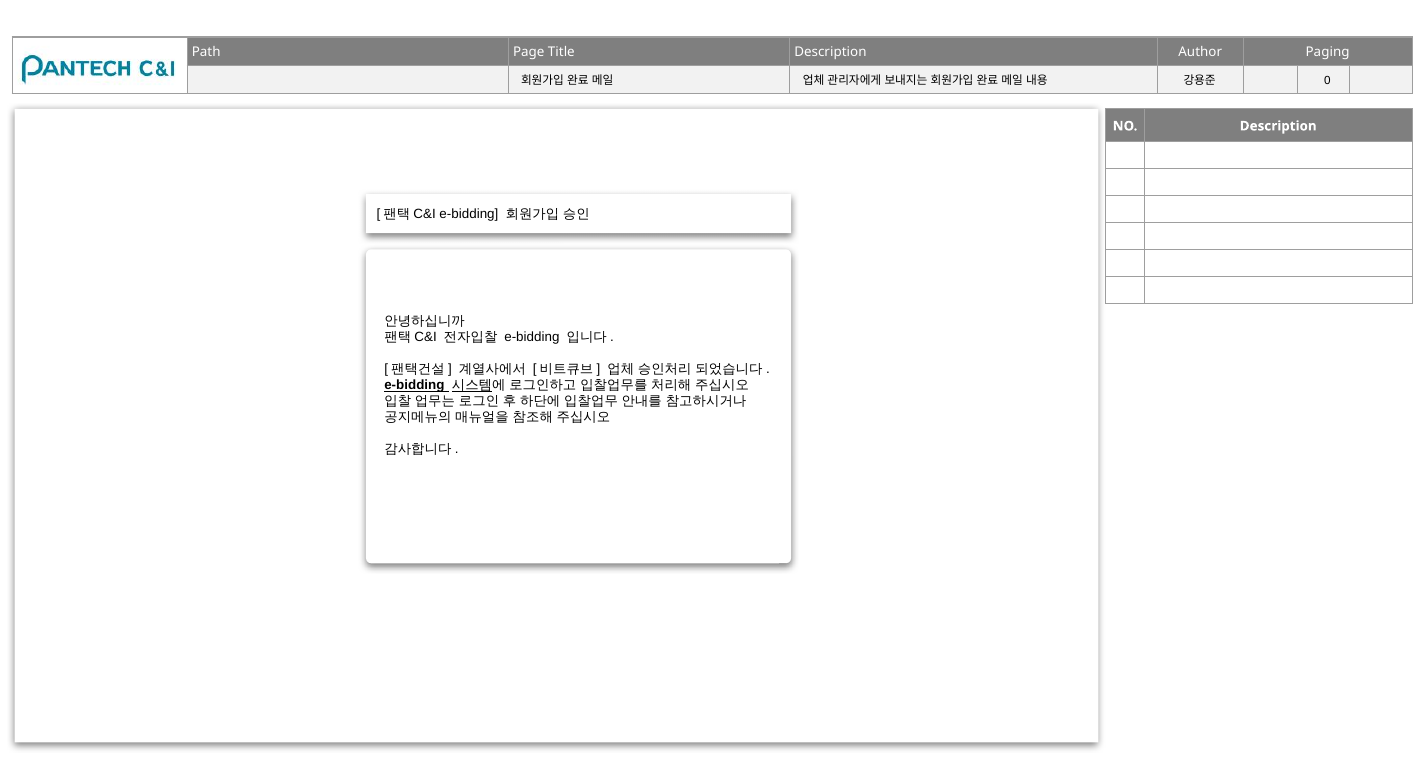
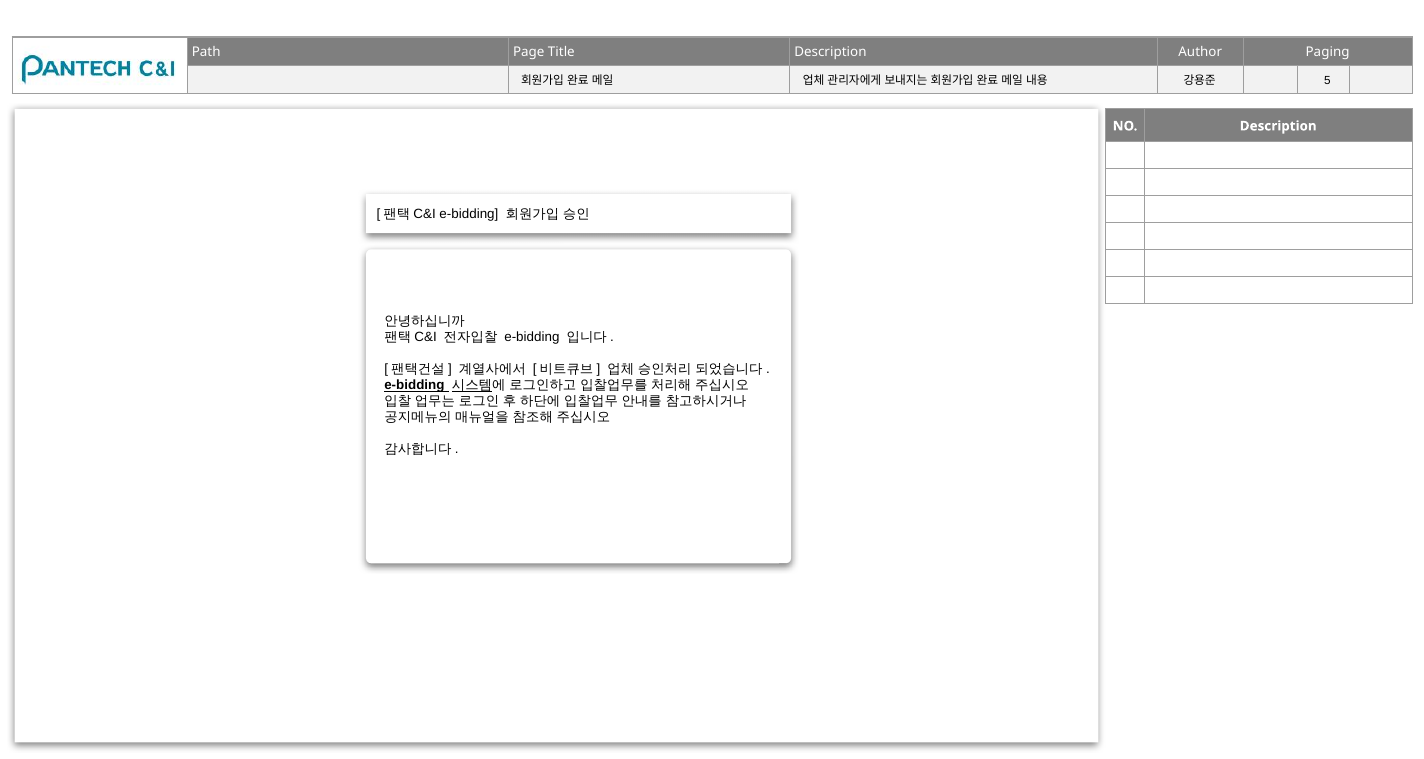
0: 0 -> 5 (1327, 80)
